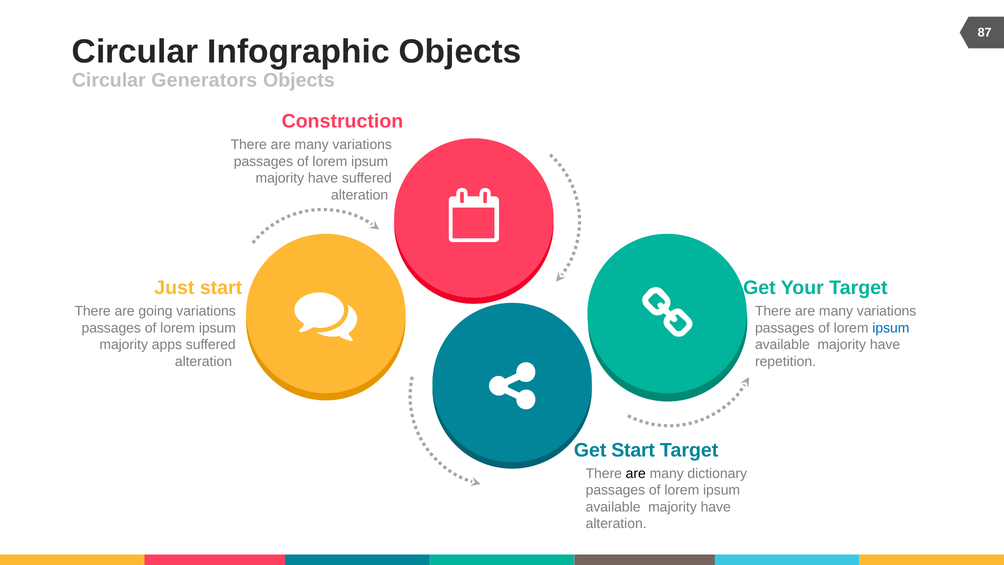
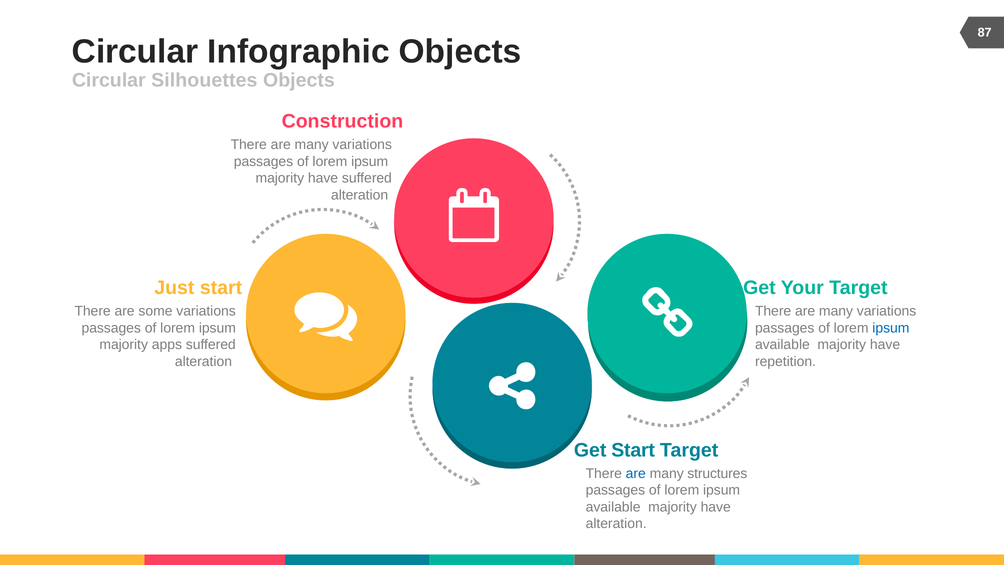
Generators: Generators -> Silhouettes (204, 80)
going: going -> some (155, 311)
are colour: black -> blue (636, 473)
dictionary: dictionary -> structures (717, 473)
